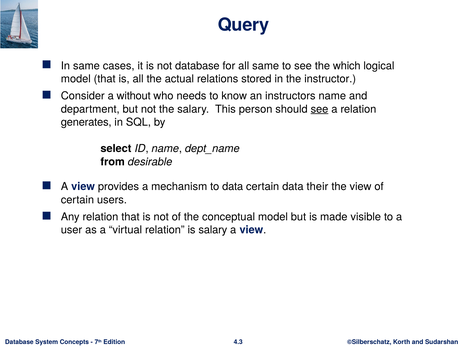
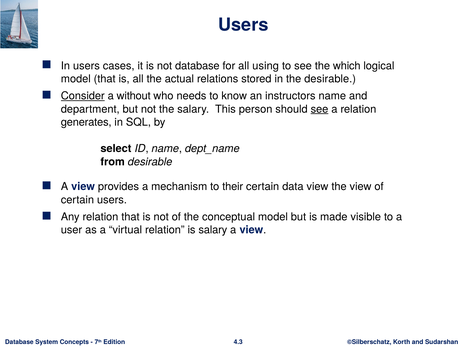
Query: Query -> Users (243, 25)
In same: same -> users (86, 66)
all same: same -> using (266, 66)
the instructor: instructor -> desirable (330, 79)
Consider underline: none -> present (83, 96)
to data: data -> their (233, 186)
data their: their -> view (317, 186)
